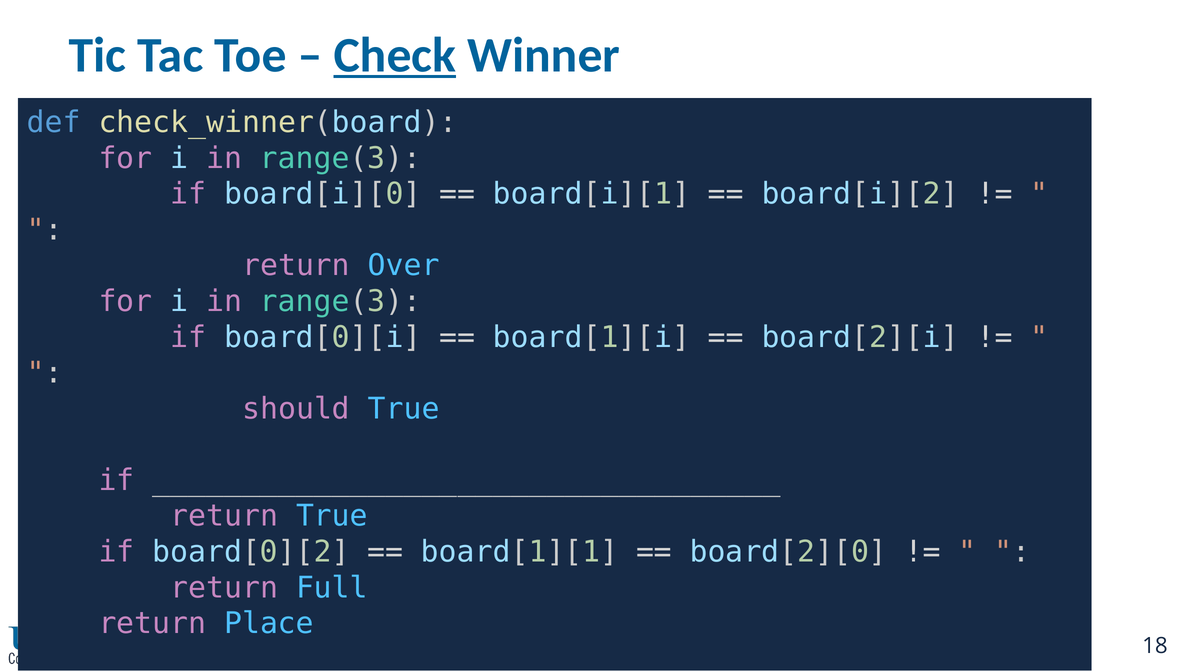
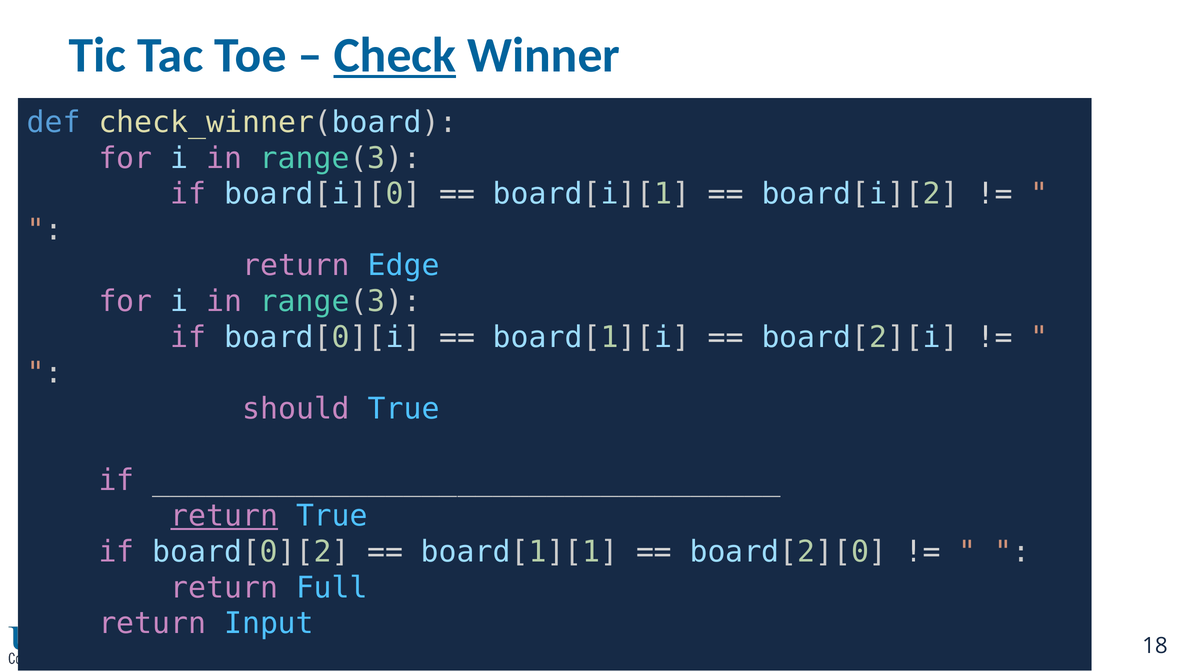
Over: Over -> Edge (404, 266)
return underline: none -> present (224, 516)
Place: Place -> Input (269, 624)
